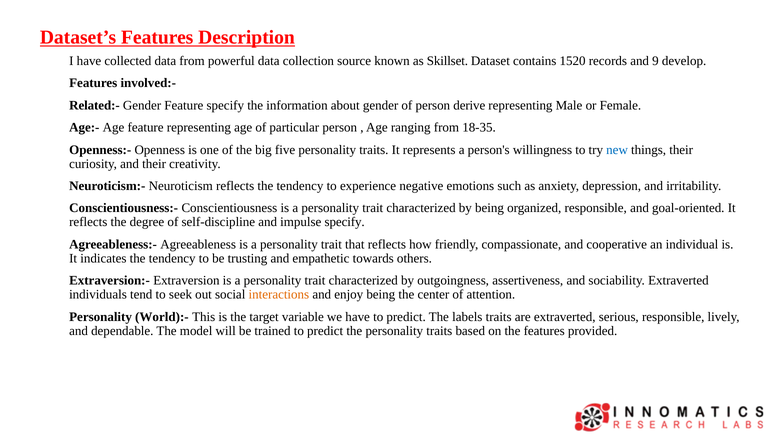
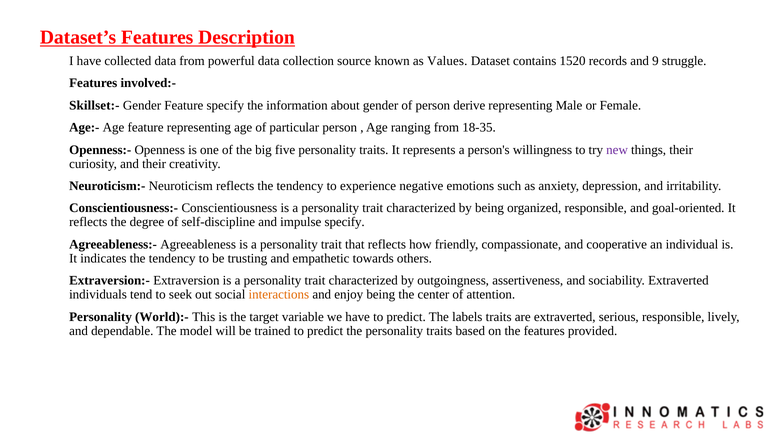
Skillset: Skillset -> Values (447, 61)
develop: develop -> struggle (684, 61)
Related:-: Related:- -> Skillset:- (94, 105)
new colour: blue -> purple (617, 150)
